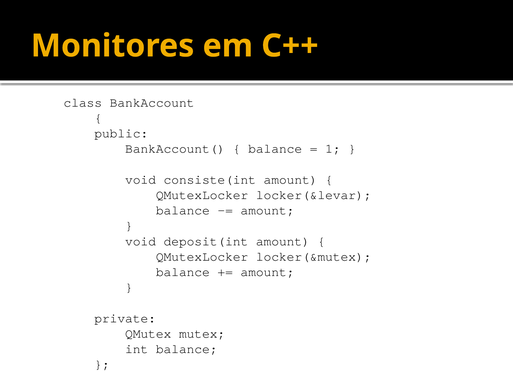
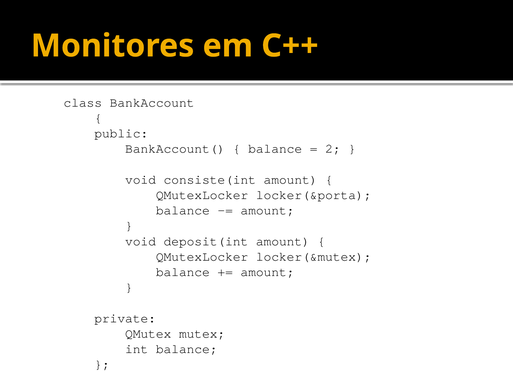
1: 1 -> 2 (333, 149)
locker(&levar: locker(&levar -> locker(&porta (314, 195)
